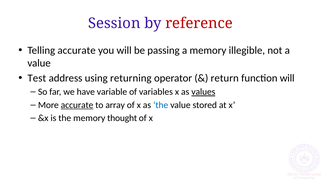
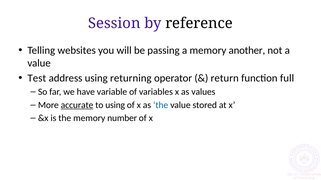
reference colour: red -> black (199, 23)
Telling accurate: accurate -> websites (77, 51)
illegible: illegible -> another (247, 51)
function will: will -> full (287, 78)
values underline: present -> none (203, 92)
to array: array -> using (115, 105)
thought: thought -> number (122, 118)
